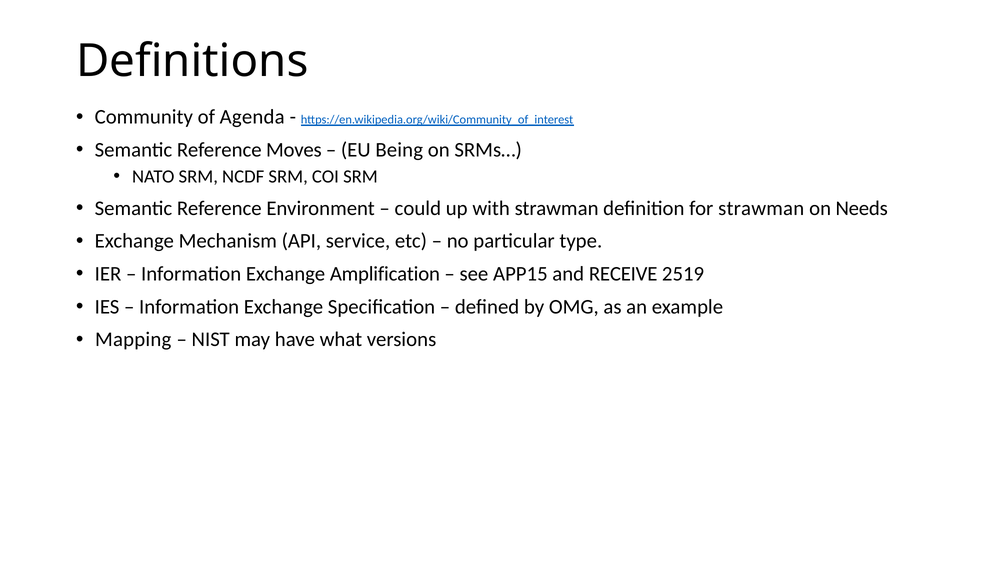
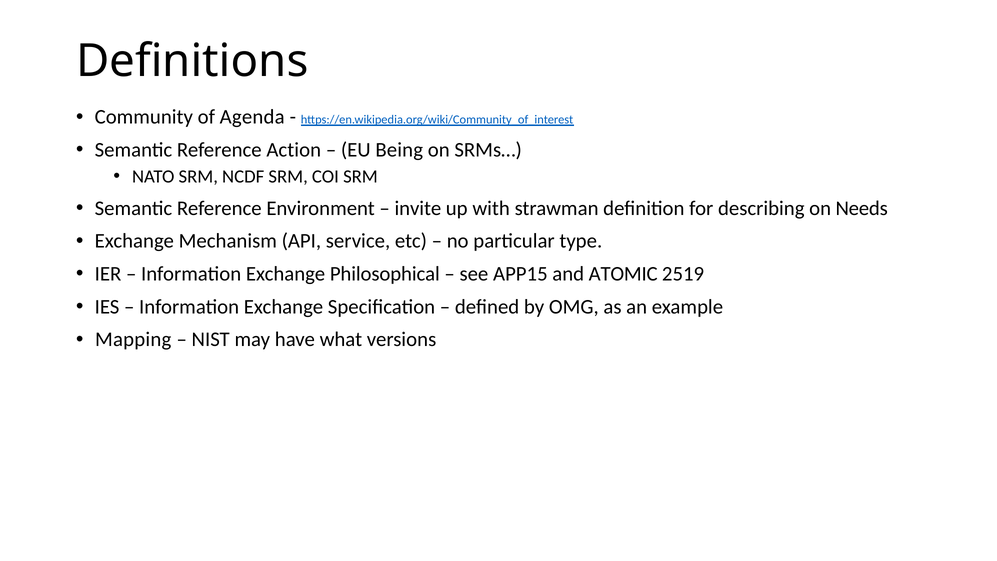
Moves: Moves -> Action (294, 150)
could: could -> invite (418, 208)
for strawman: strawman -> describing (761, 208)
Amplification: Amplification -> Philosophical (385, 274)
RECEIVE: RECEIVE -> ATOMIC (623, 274)
